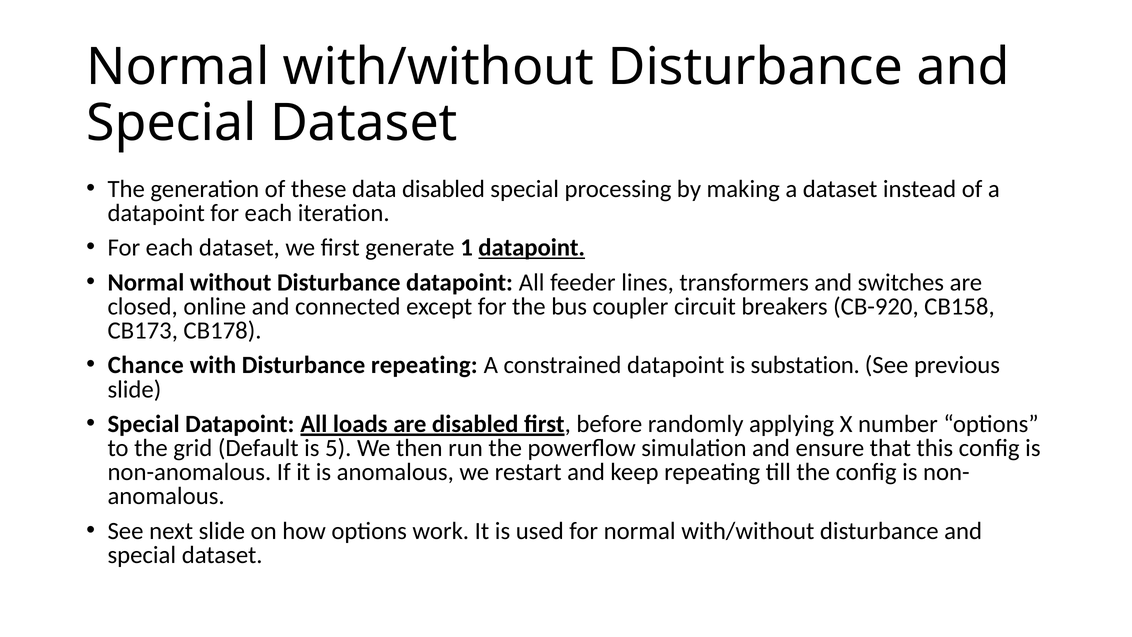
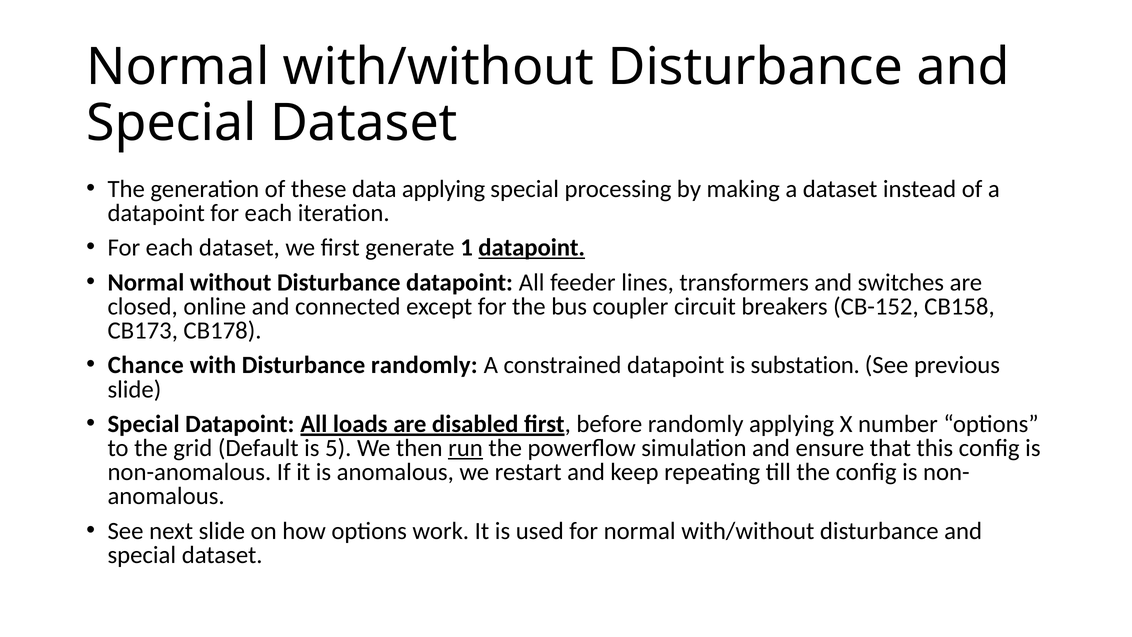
data disabled: disabled -> applying (444, 189)
CB-920: CB-920 -> CB-152 (876, 306)
Disturbance repeating: repeating -> randomly (424, 365)
run underline: none -> present (466, 448)
